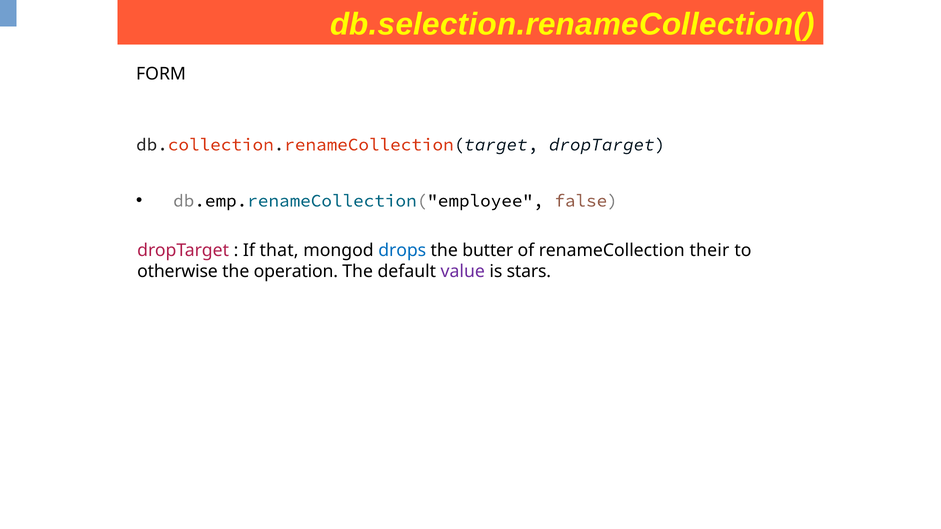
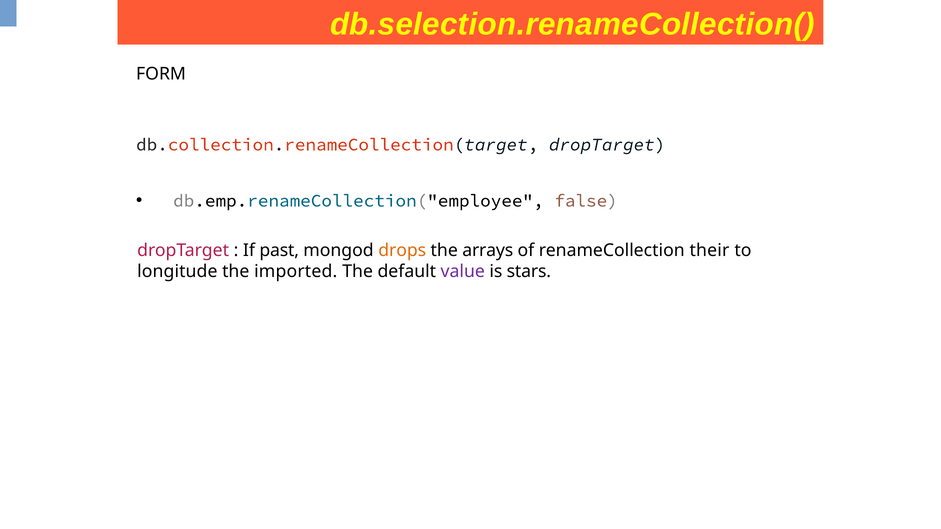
that: that -> past (279, 251)
drops colour: blue -> orange (402, 251)
butter: butter -> arrays (488, 251)
otherwise: otherwise -> longitude (177, 272)
operation: operation -> imported (296, 272)
